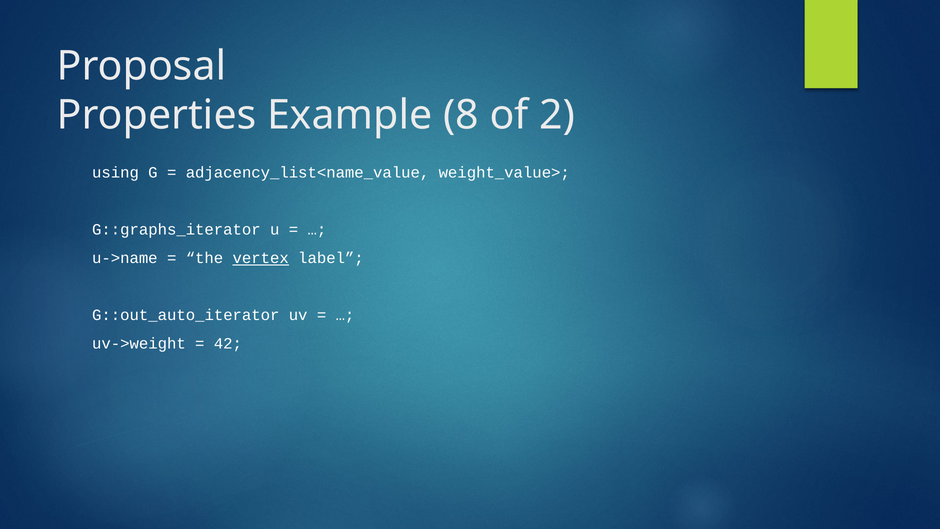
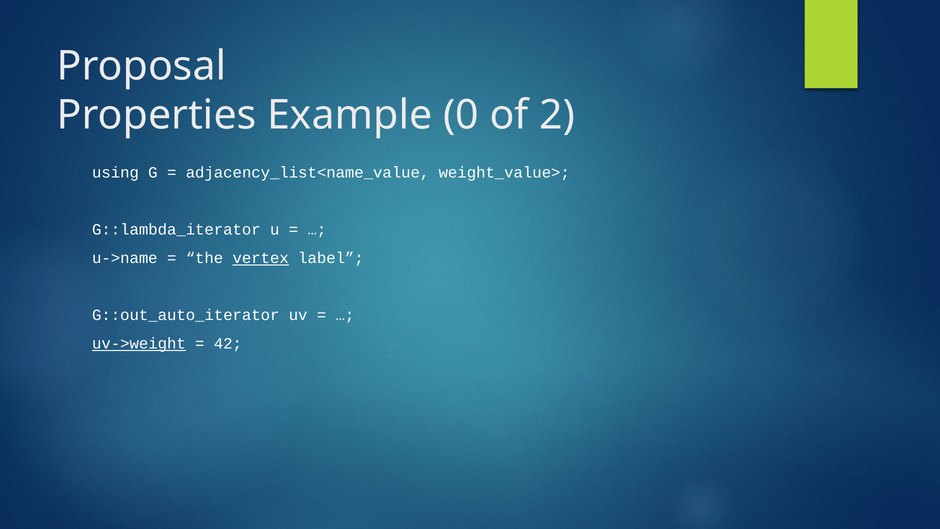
8: 8 -> 0 (461, 115)
G::graphs_iterator: G::graphs_iterator -> G::lambda_iterator (176, 229)
uv->weight underline: none -> present (139, 344)
